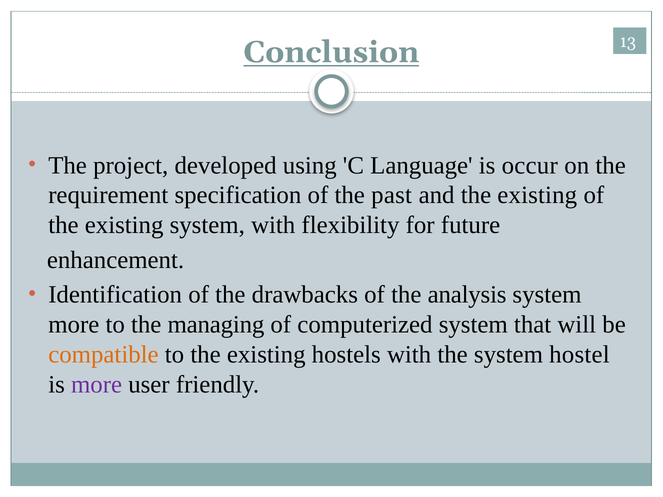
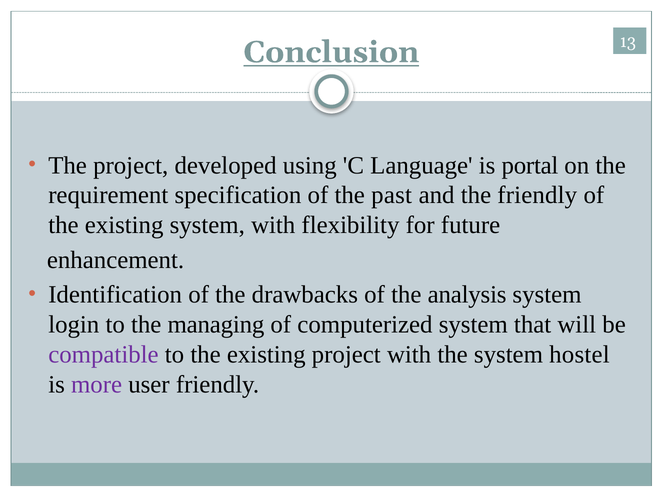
occur: occur -> portal (530, 166)
and the existing: existing -> friendly (537, 195)
more: more -> login (74, 325)
compatible colour: orange -> purple (103, 355)
existing hostels: hostels -> project (346, 355)
